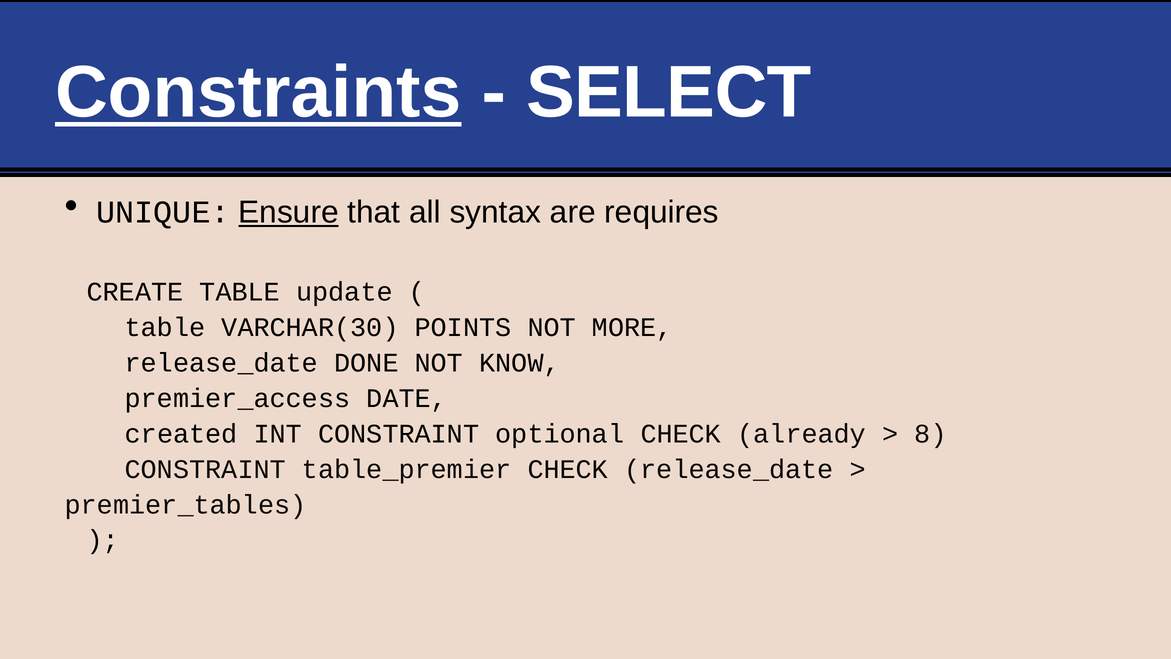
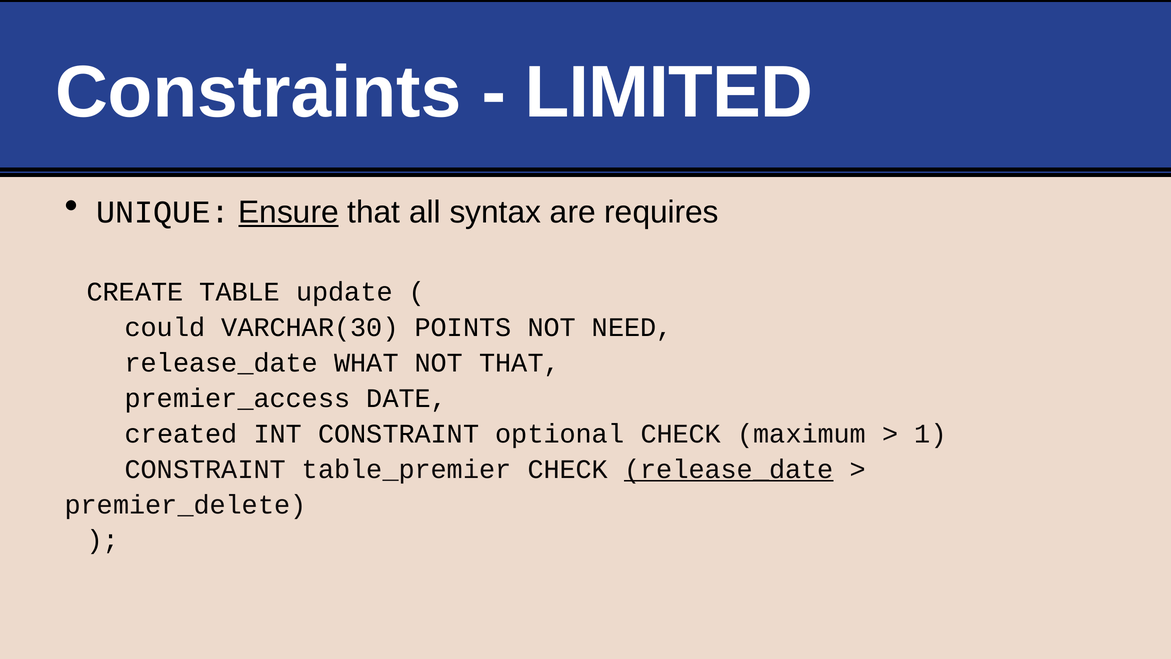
Constraints underline: present -> none (258, 93)
SELECT: SELECT -> LIMITED (669, 93)
table: table -> could (165, 327)
MORE: MORE -> NEED (632, 327)
DONE: DONE -> WHAT (366, 363)
NOT KNOW: KNOW -> THAT (519, 363)
already: already -> maximum (802, 434)
8: 8 -> 1 (931, 434)
release_date underline: none -> present (729, 469)
premier_tables: premier_tables -> premier_delete (186, 504)
